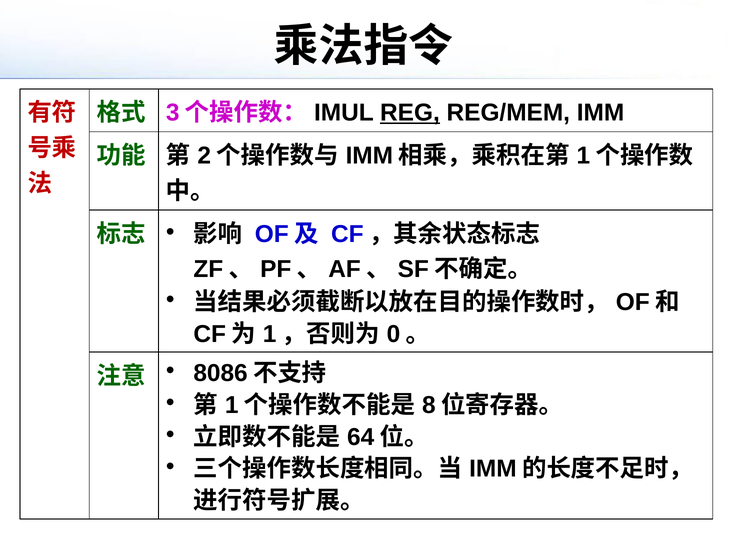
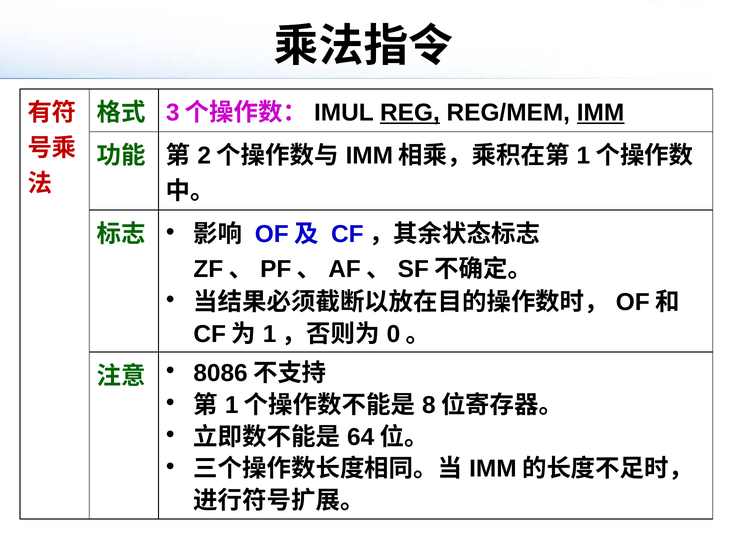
IMM underline: none -> present (601, 113)
